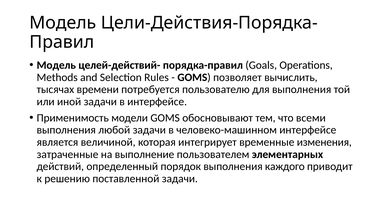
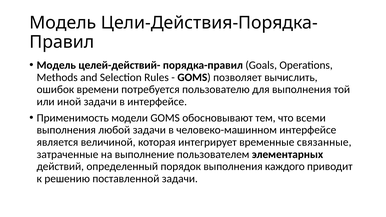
тысячах: тысячах -> ошибок (55, 90)
изменения: изменения -> связанные (324, 142)
